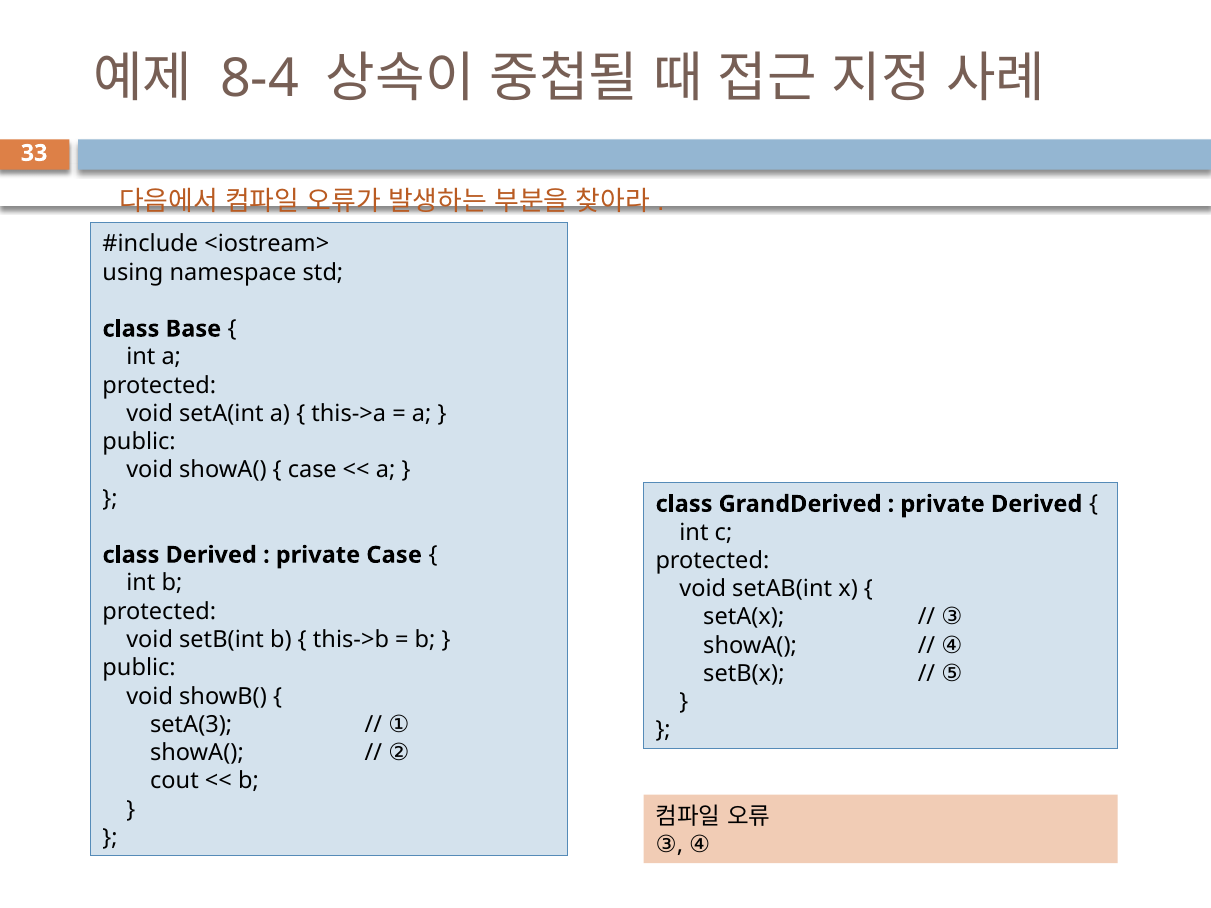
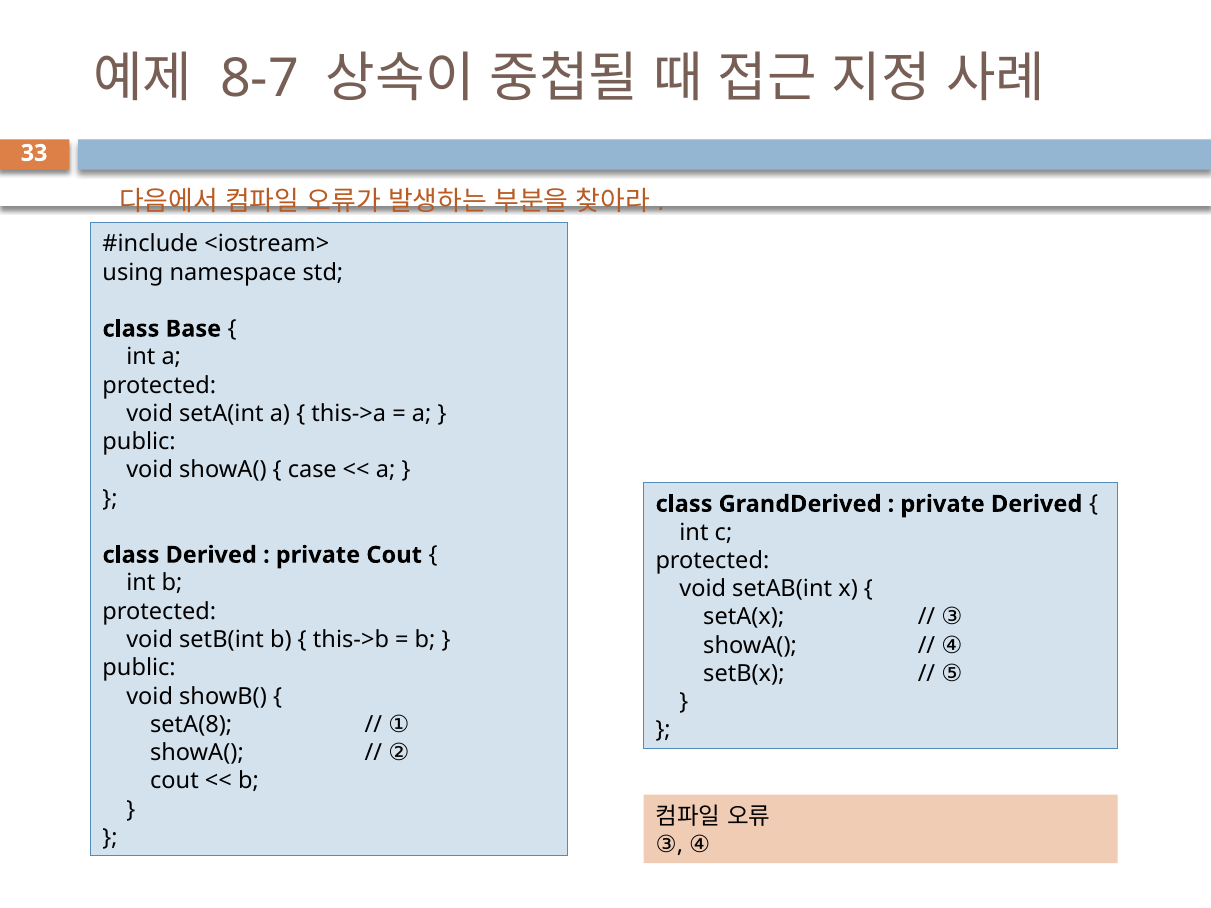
8-4: 8-4 -> 8-7 (260, 79)
private Case: Case -> Cout (394, 555)
setA(3: setA(3 -> setA(8 (191, 725)
